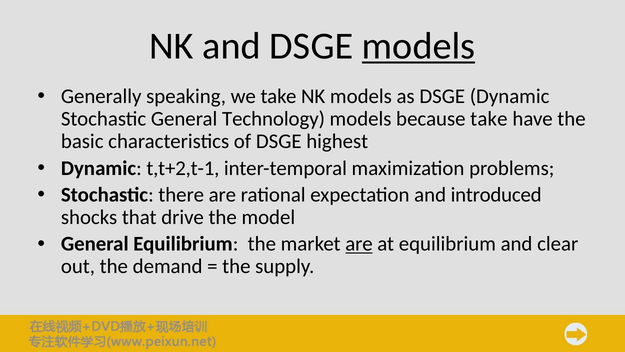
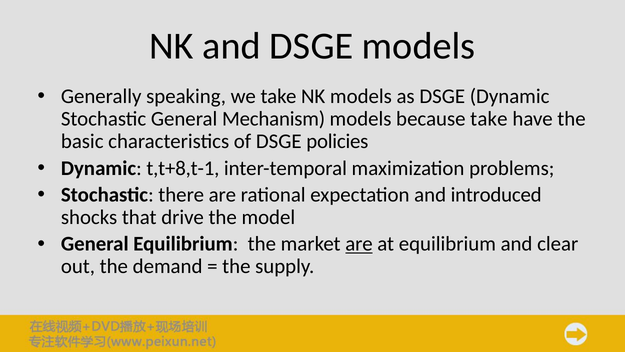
models underline: present -> none (419, 46)
Technology: Technology -> Mechanism (274, 119)
highest: highest -> policies (337, 141)
t,t+2,t-1: t,t+2,t-1 -> t,t+8,t-1 (183, 168)
